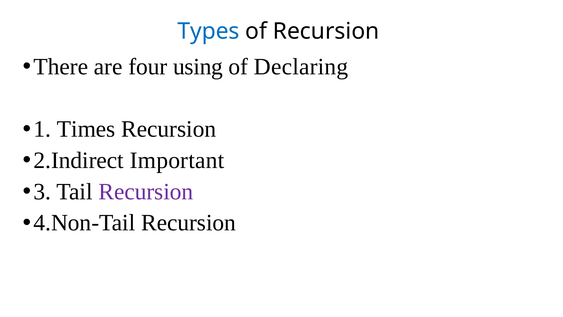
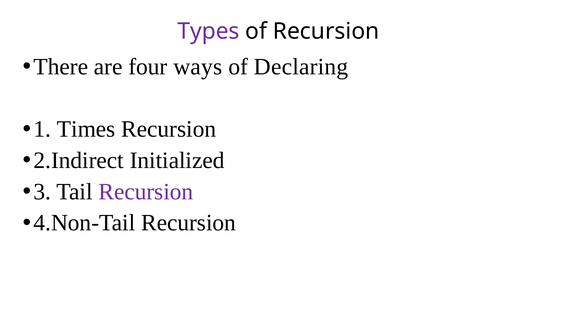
Types colour: blue -> purple (208, 31)
using: using -> ways (198, 67)
Important: Important -> Initialized (177, 160)
